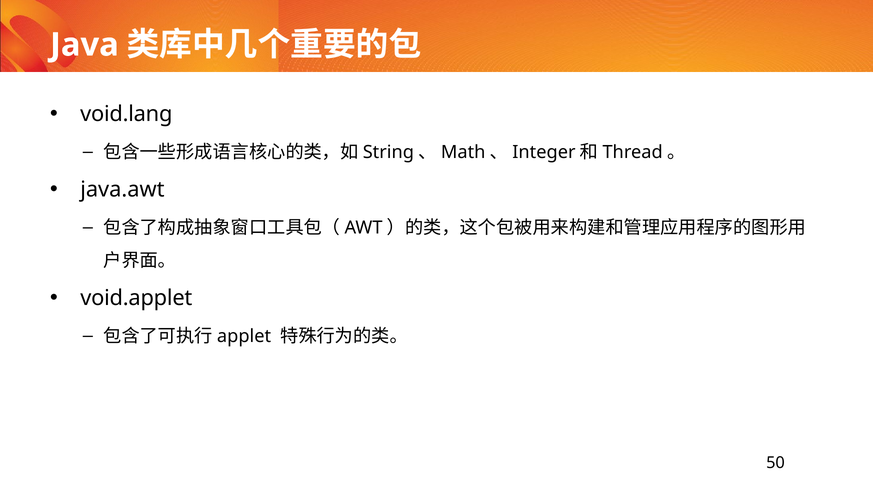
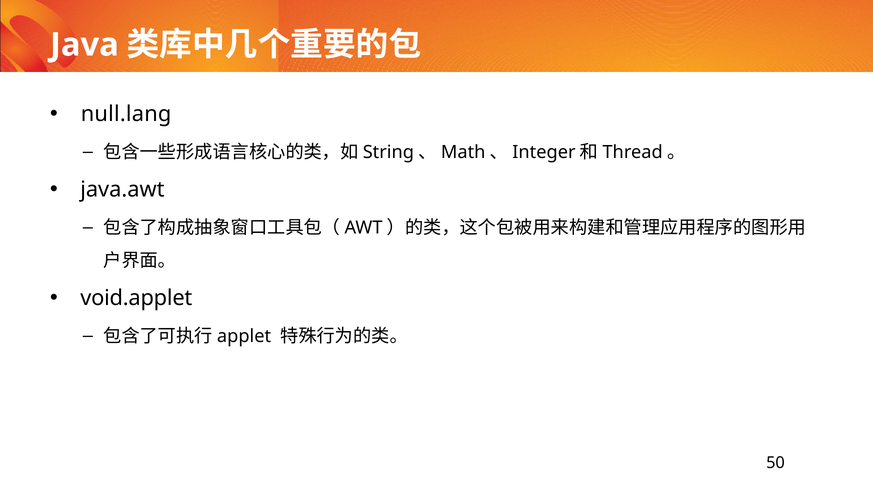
void.lang: void.lang -> null.lang (126, 114)
